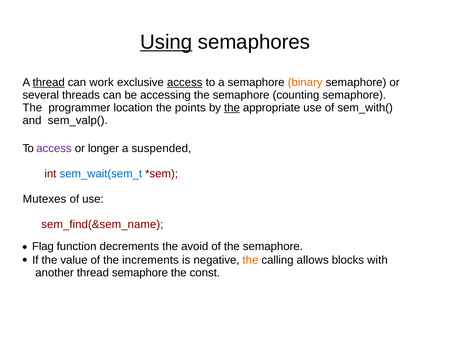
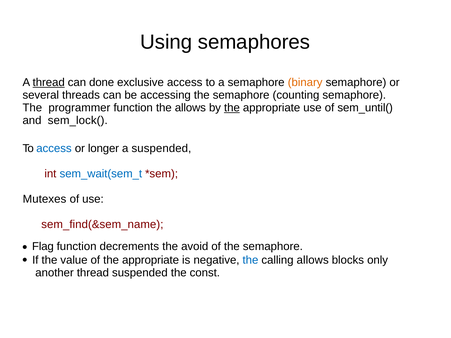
Using underline: present -> none (166, 42)
work: work -> done (102, 83)
access underline: present -> none (185, 83)
programmer location: location -> function (133, 108)
the points: points -> allows (190, 108)
sem_with(: sem_with( -> sem_until( (365, 108)
sem_valp(: sem_valp( -> sem_lock( (78, 121)
access colour: purple -> blue (54, 148)
of the increments: increments -> appropriate (151, 260)
the colour: orange -> blue (250, 260)
with: with -> only (378, 260)
thread semaphore: semaphore -> suspended (140, 273)
